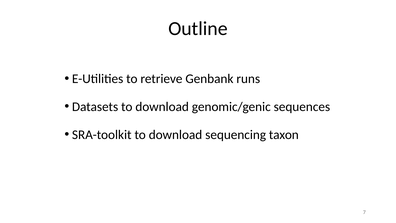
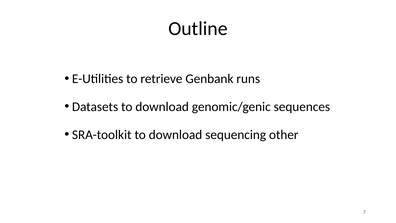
taxon: taxon -> other (284, 135)
